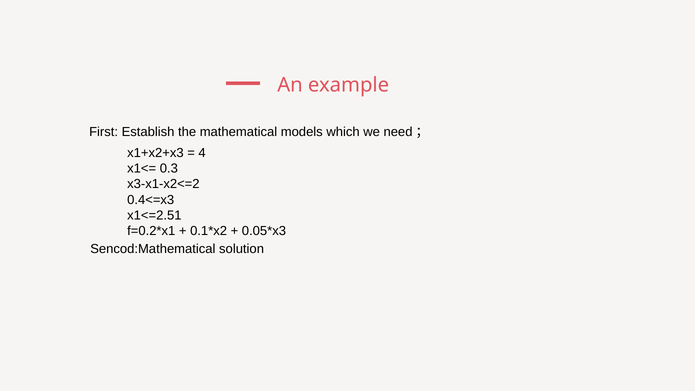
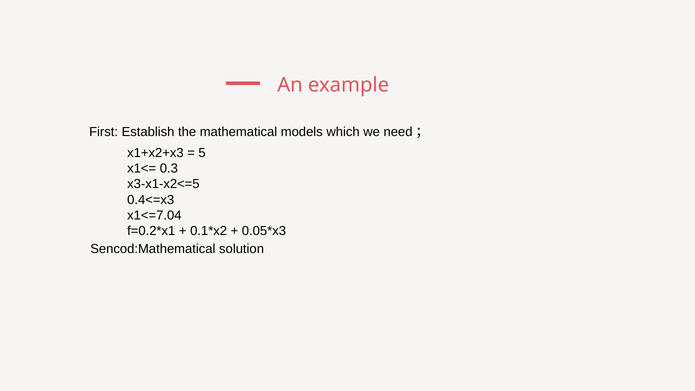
4: 4 -> 5 (202, 153)
x3-x1-x2<=2: x3-x1-x2<=2 -> x3-x1-x2<=5 (163, 184)
x1<=2.51: x1<=2.51 -> x1<=7.04 (154, 215)
